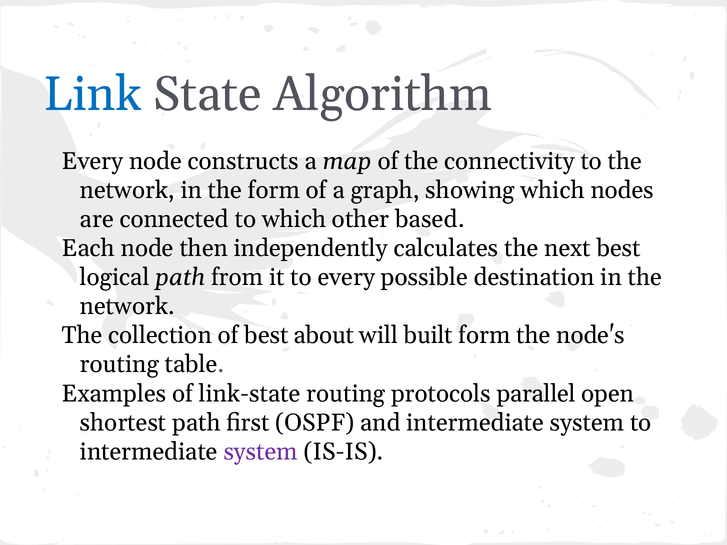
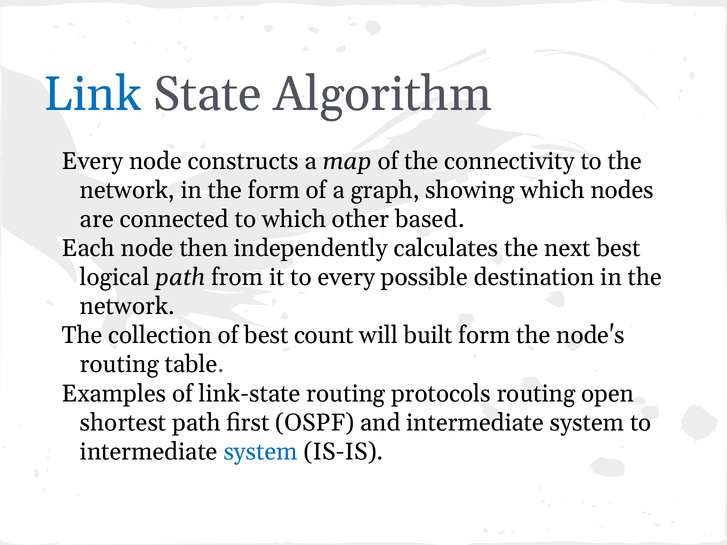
about: about -> count (324, 336)
protocols parallel: parallel -> routing (536, 394)
system colour: purple -> blue (261, 452)
